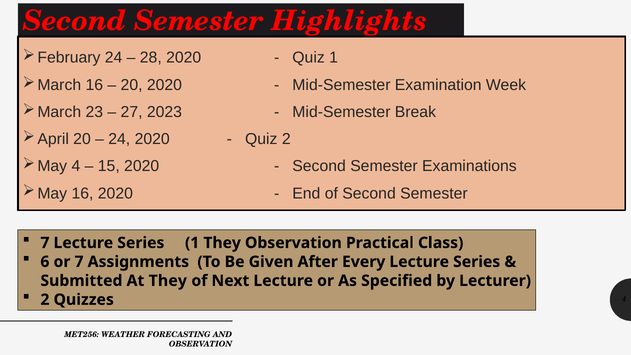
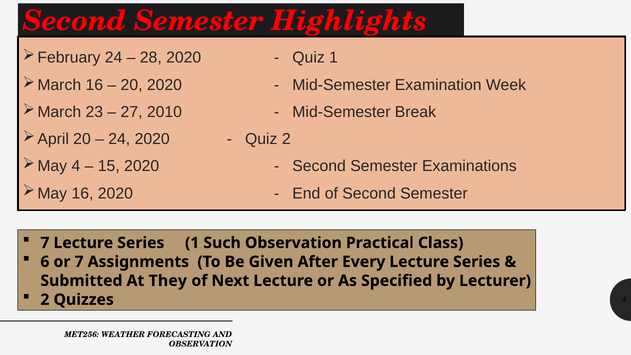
2023: 2023 -> 2010 (164, 112)
1 They: They -> Such (222, 243)
